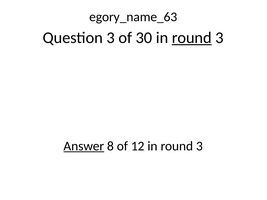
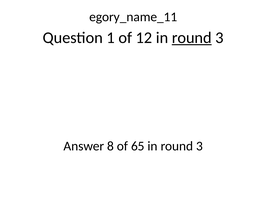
egory_name_63: egory_name_63 -> egory_name_11 (133, 17)
Question 3: 3 -> 1 (111, 38)
30: 30 -> 12 (144, 38)
Answer underline: present -> none (84, 146)
12: 12 -> 65 (138, 146)
